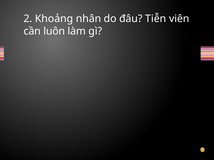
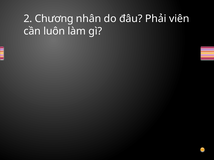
Khoảng: Khoảng -> Chương (54, 19)
Tiễn: Tiễn -> Phải (156, 19)
